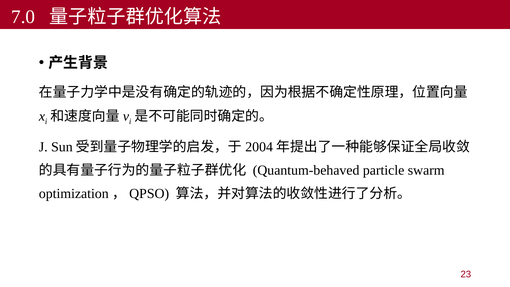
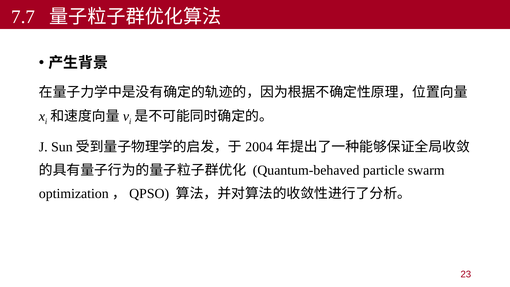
7.0: 7.0 -> 7.7 (23, 17)
